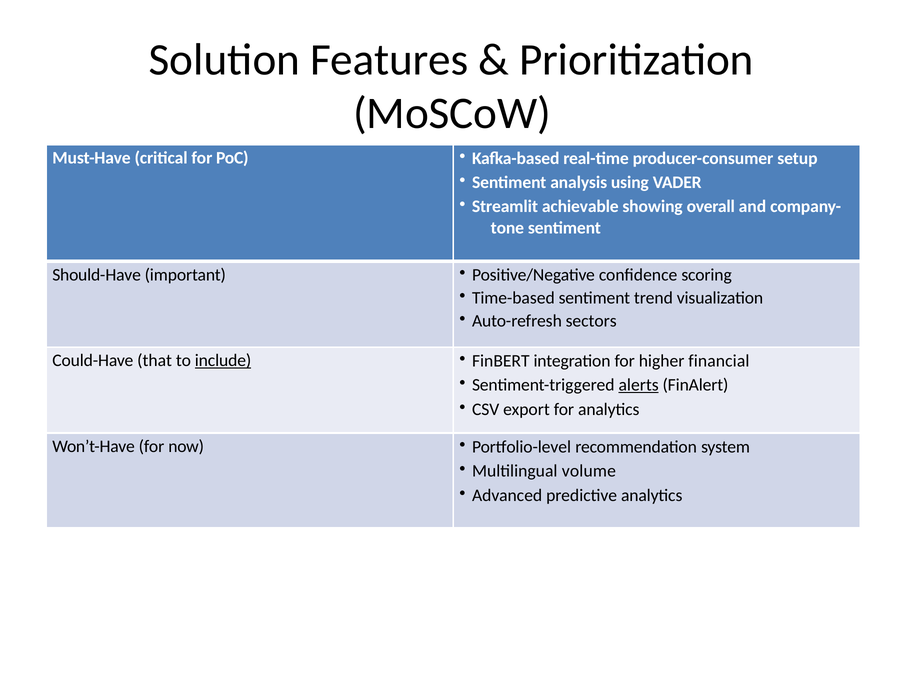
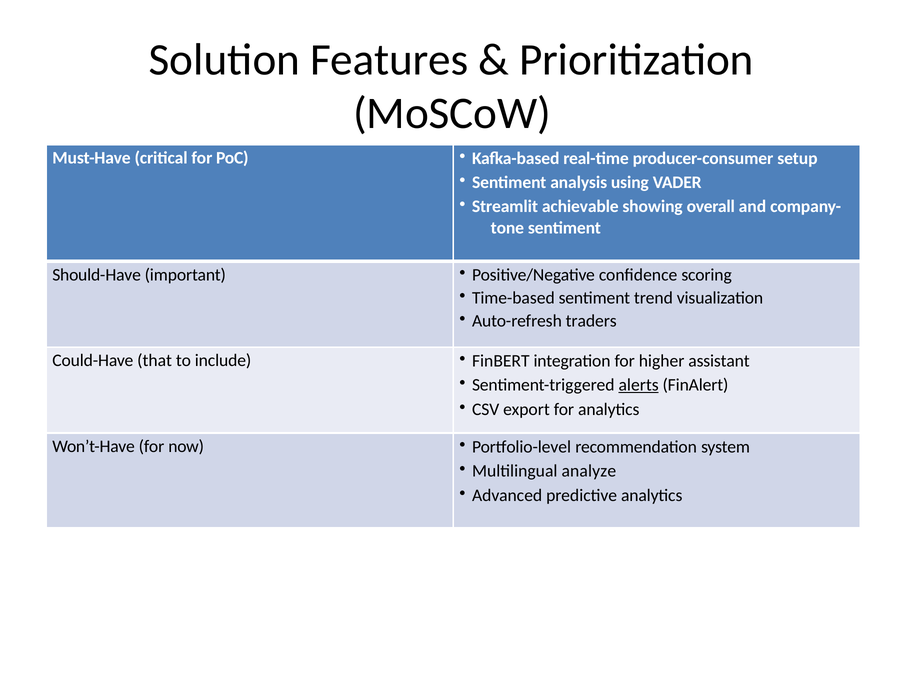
sectors: sectors -> traders (591, 321)
include underline: present -> none (223, 360)
financial: financial -> assistant (719, 361)
volume: volume -> analyze (589, 471)
